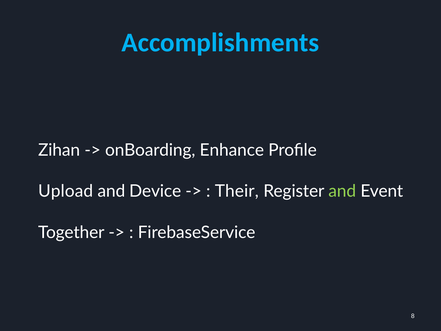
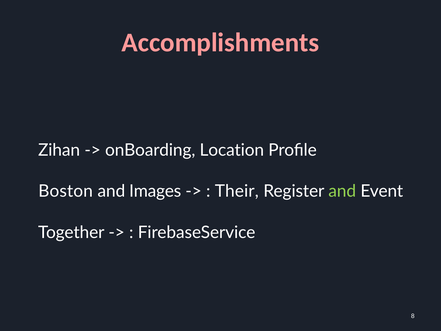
Accomplishments colour: light blue -> pink (220, 43)
Enhance: Enhance -> Location (232, 150)
Upload: Upload -> Boston (66, 191)
Device: Device -> Images (155, 191)
